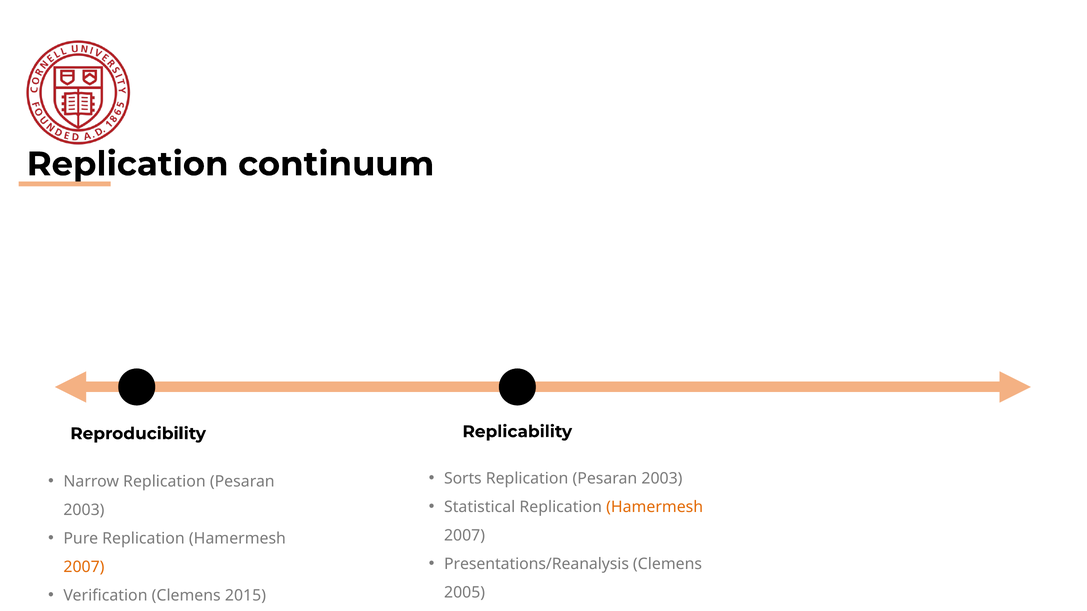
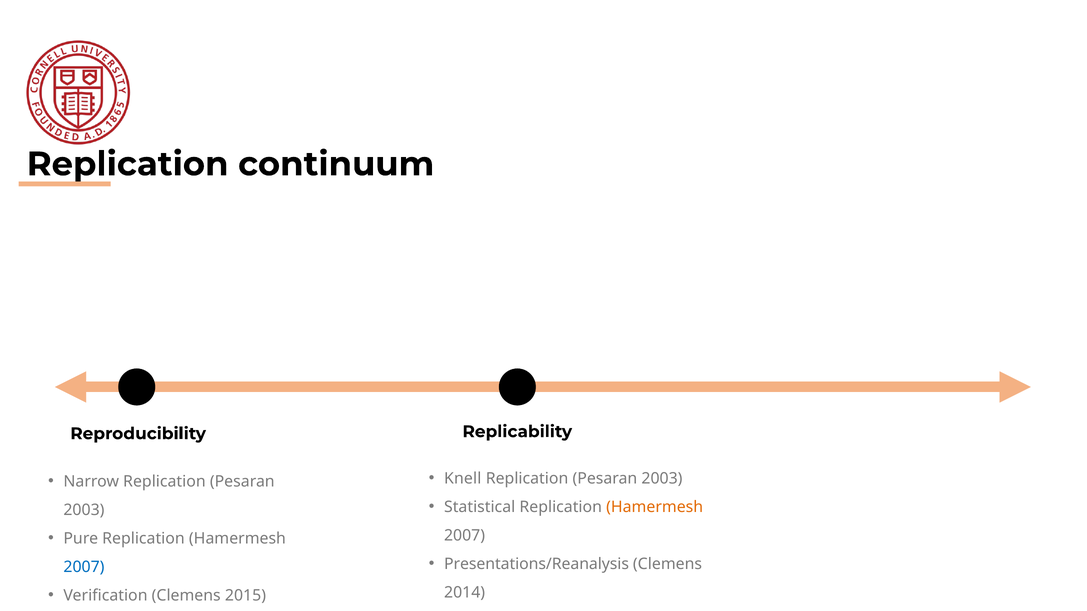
Sorts: Sorts -> Knell (463, 479)
2007 colour: orange -> blue (84, 567)
2005: 2005 -> 2014 (465, 593)
